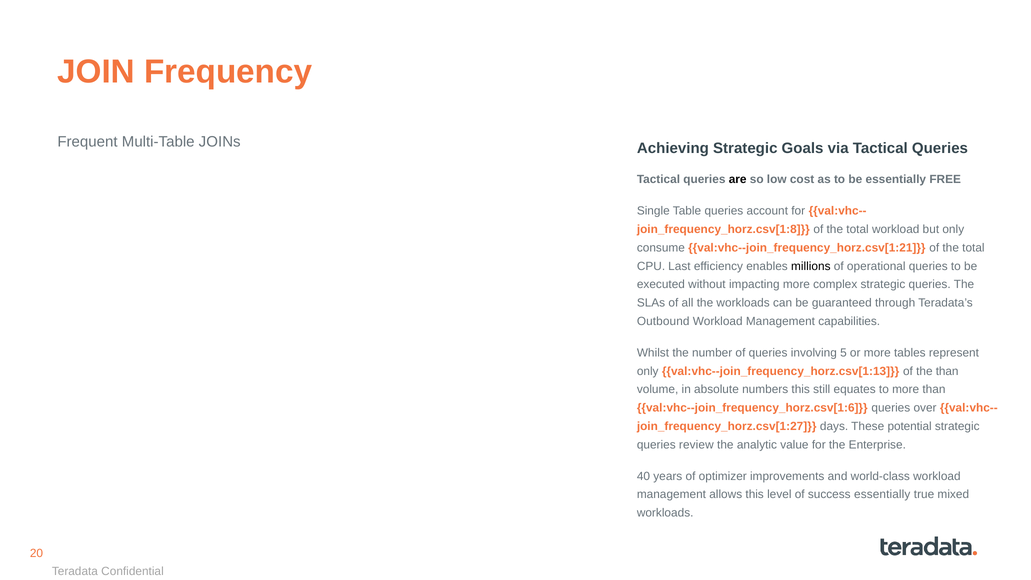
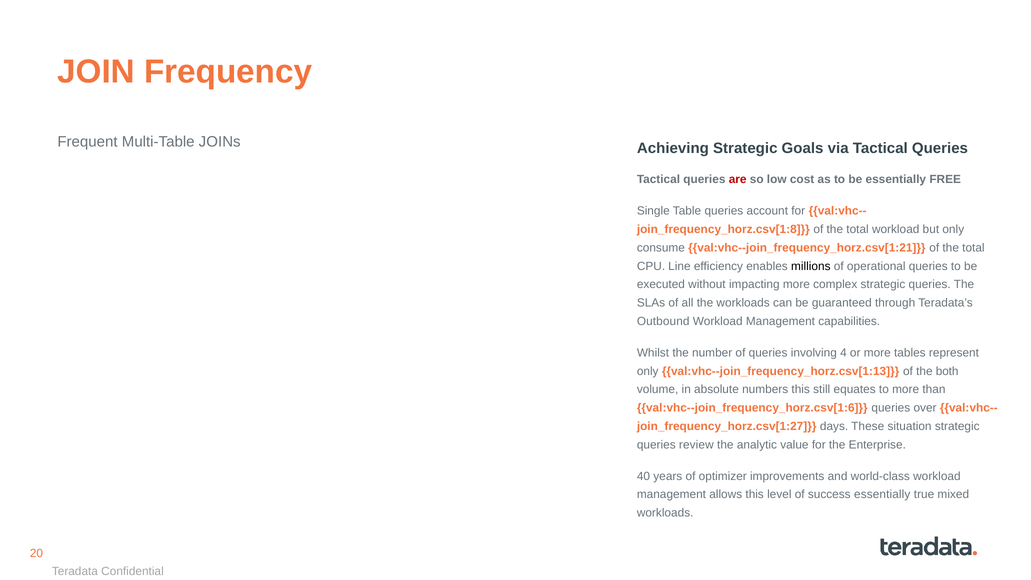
are colour: black -> red (738, 180)
Last: Last -> Line (679, 266)
5: 5 -> 4 (843, 353)
the than: than -> both (947, 371)
potential: potential -> situation (910, 426)
